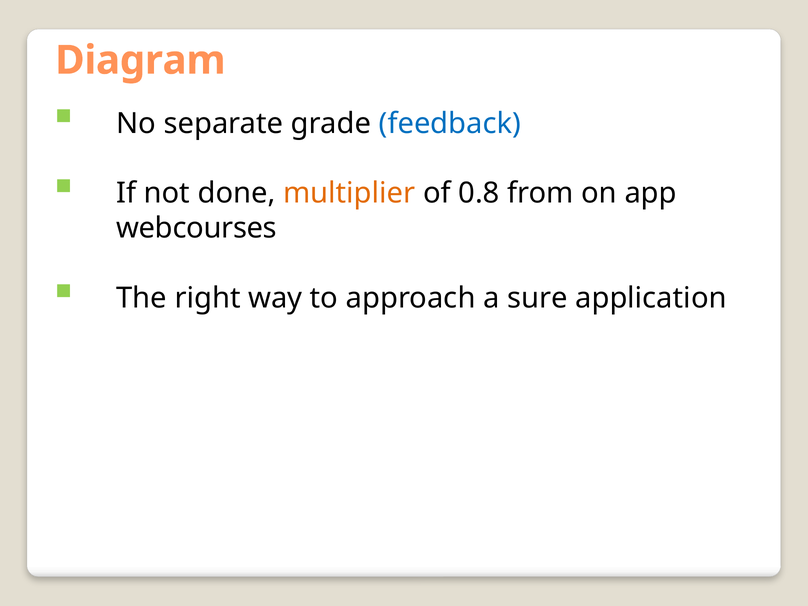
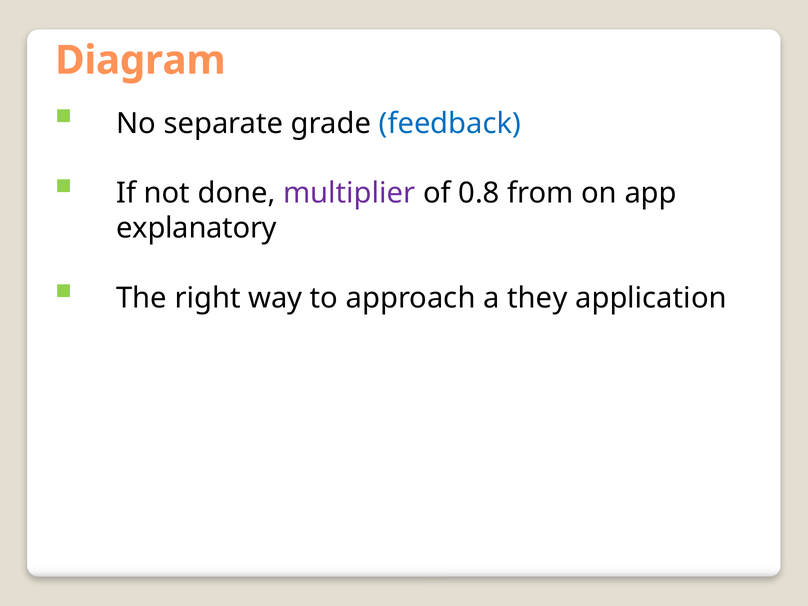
multiplier colour: orange -> purple (349, 193)
webcourses: webcourses -> explanatory (196, 228)
sure: sure -> they (537, 298)
